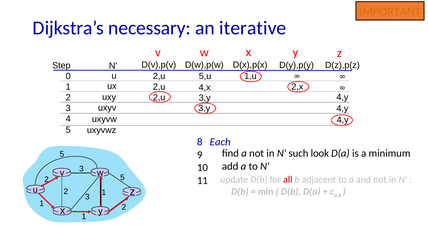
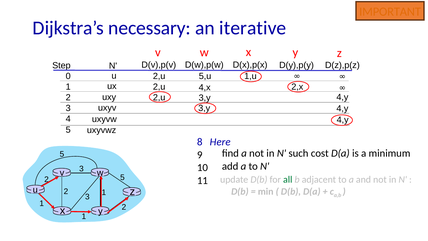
Each: Each -> Here (220, 142)
look: look -> cost (320, 153)
all colour: red -> green (288, 180)
